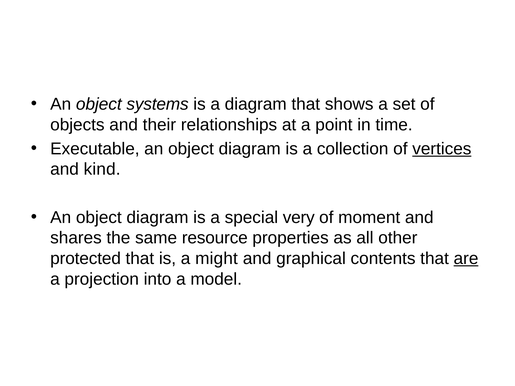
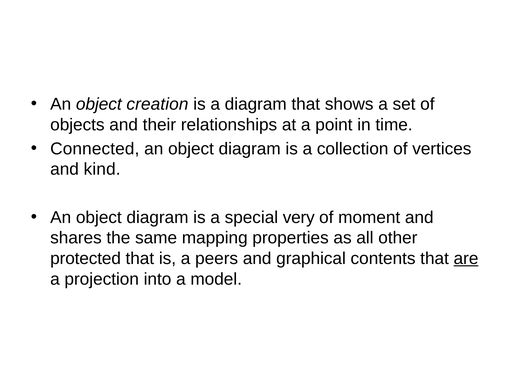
systems: systems -> creation (157, 104)
Executable: Executable -> Connected (95, 149)
vertices underline: present -> none (442, 149)
resource: resource -> mapping (215, 238)
might: might -> peers (217, 259)
